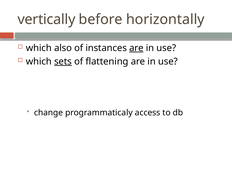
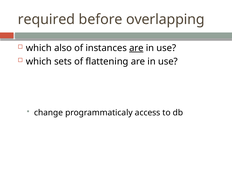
vertically: vertically -> required (46, 19)
horizontally: horizontally -> overlapping (165, 19)
sets underline: present -> none (63, 61)
